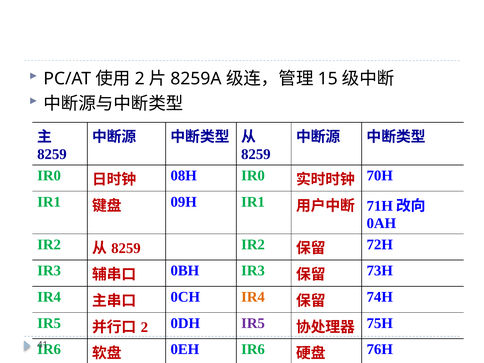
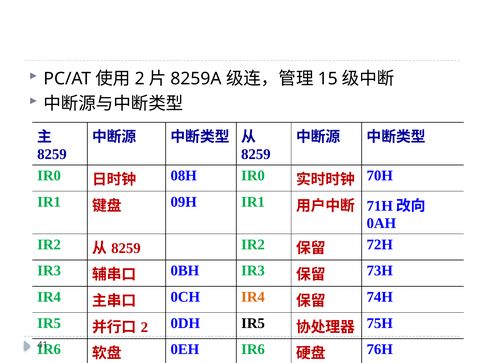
IR5 colour: purple -> black (253, 323)
